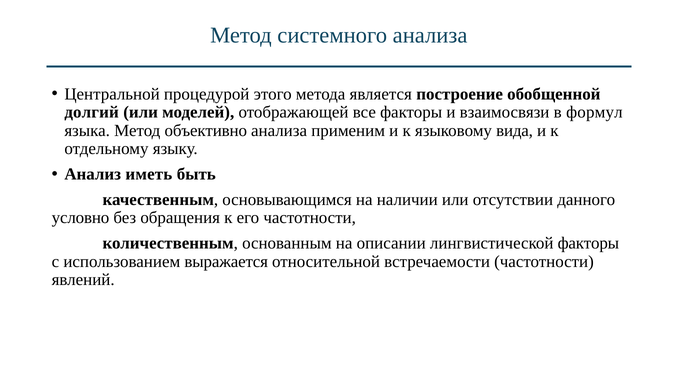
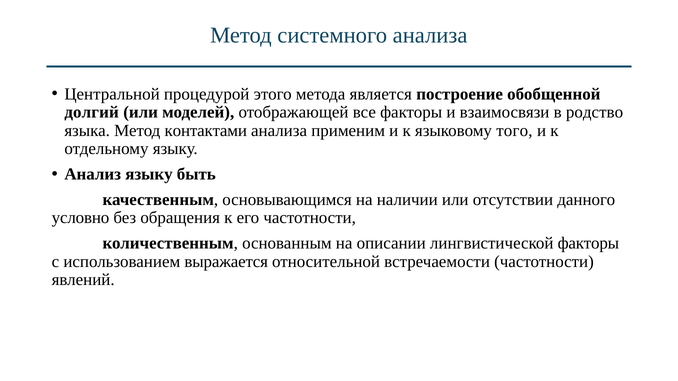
формул: формул -> родство (594, 112)
объективно: объективно -> контактами (206, 131)
вида: вида -> того (514, 131)
Анализ иметь: иметь -> языку (149, 174)
